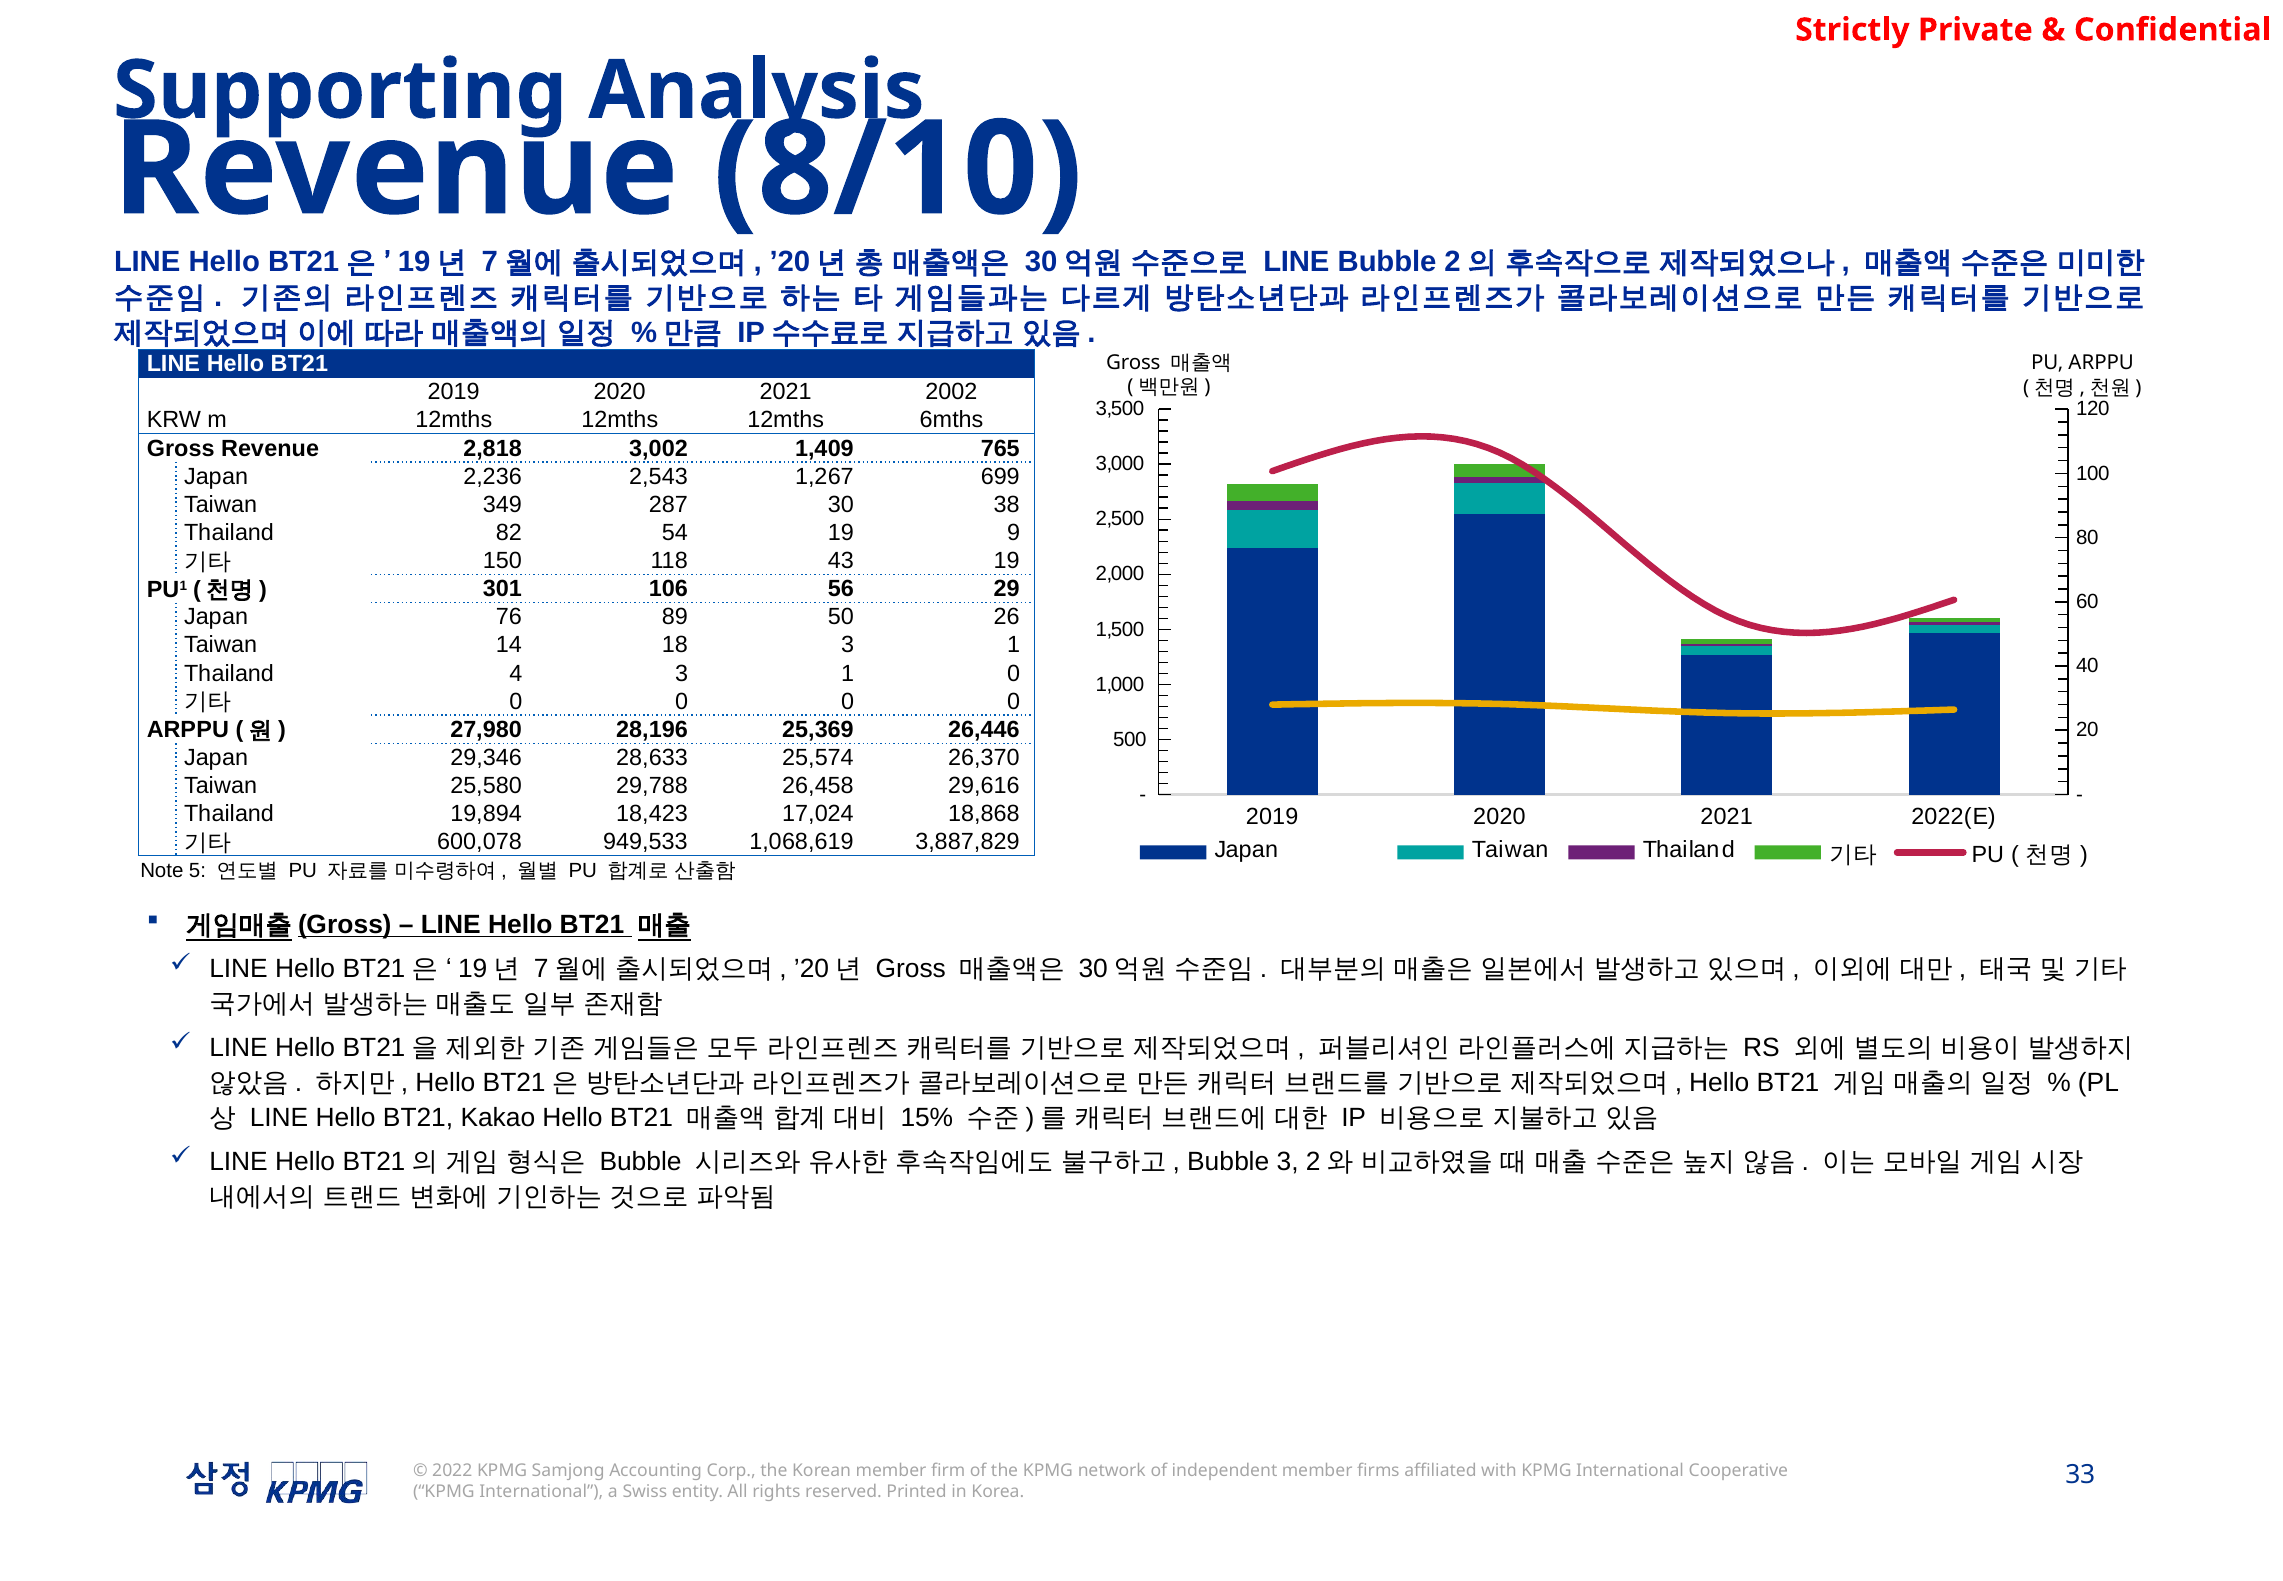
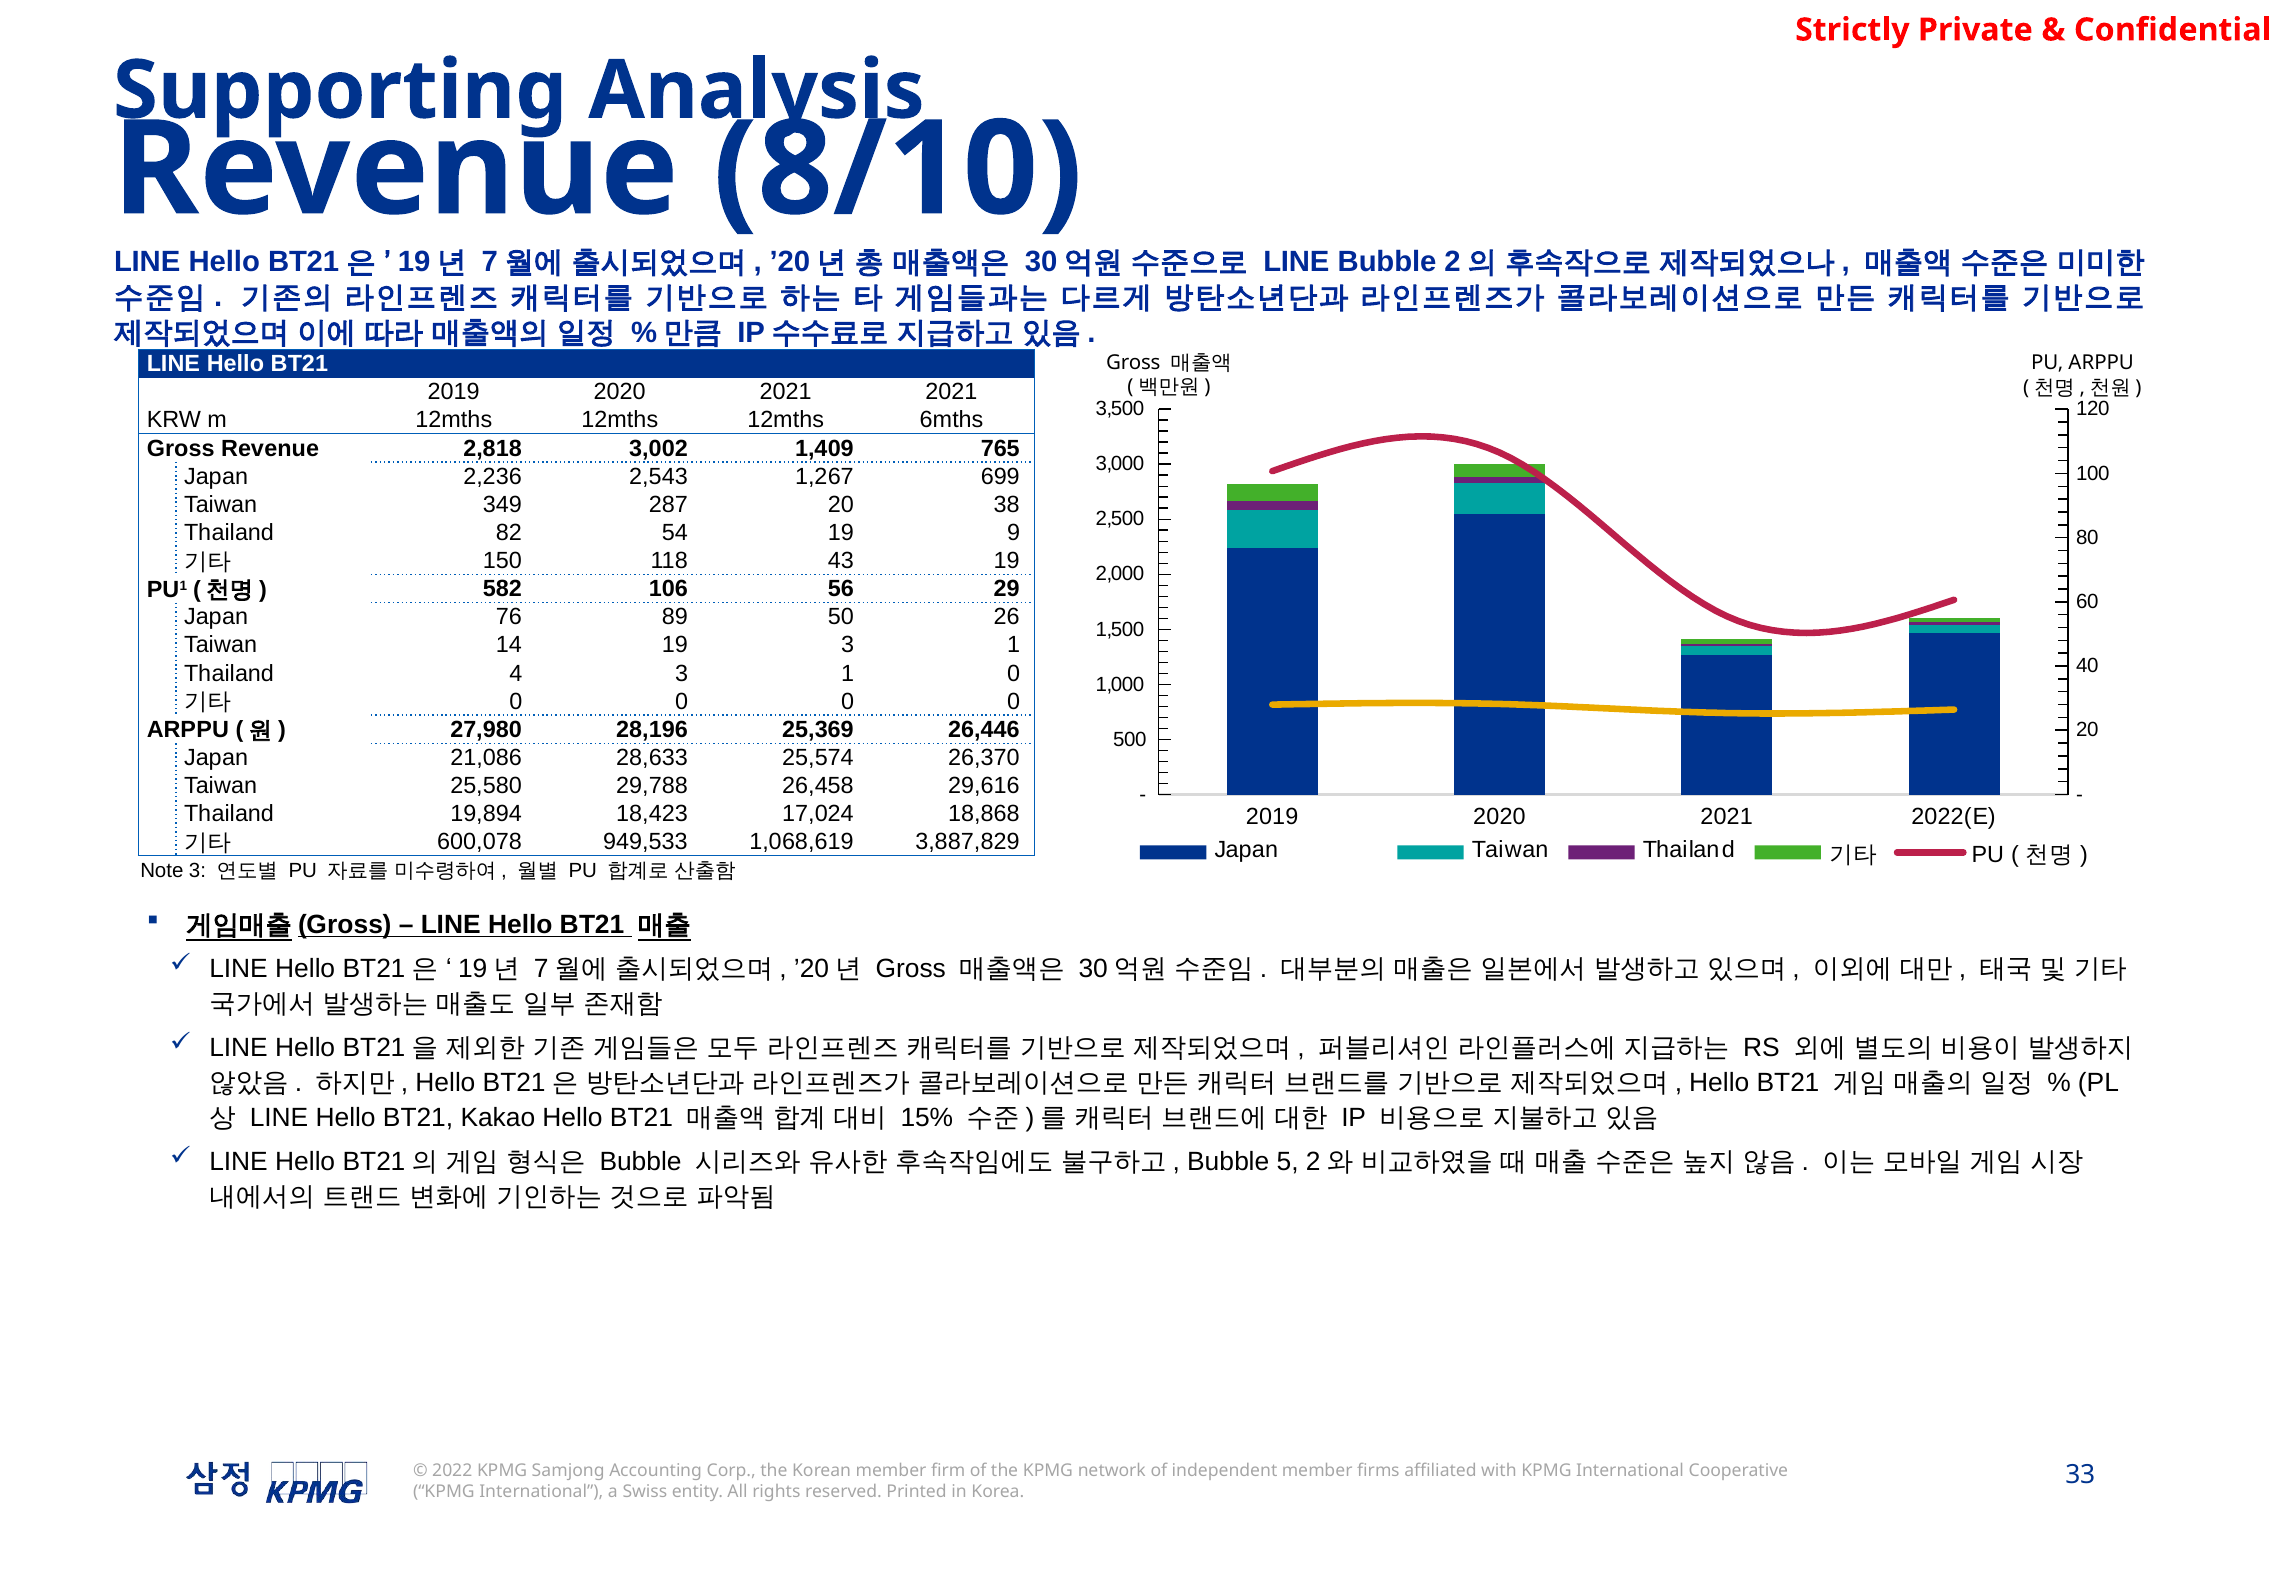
2021 2002: 2002 -> 2021 (951, 392)
287 30: 30 -> 20 (841, 504)
301: 301 -> 582 (502, 589)
14 18: 18 -> 19 (675, 645)
29,346: 29,346 -> 21,086 (486, 758)
Note 5: 5 -> 3 (197, 871)
Bubble 3: 3 -> 5 (1288, 1161)
